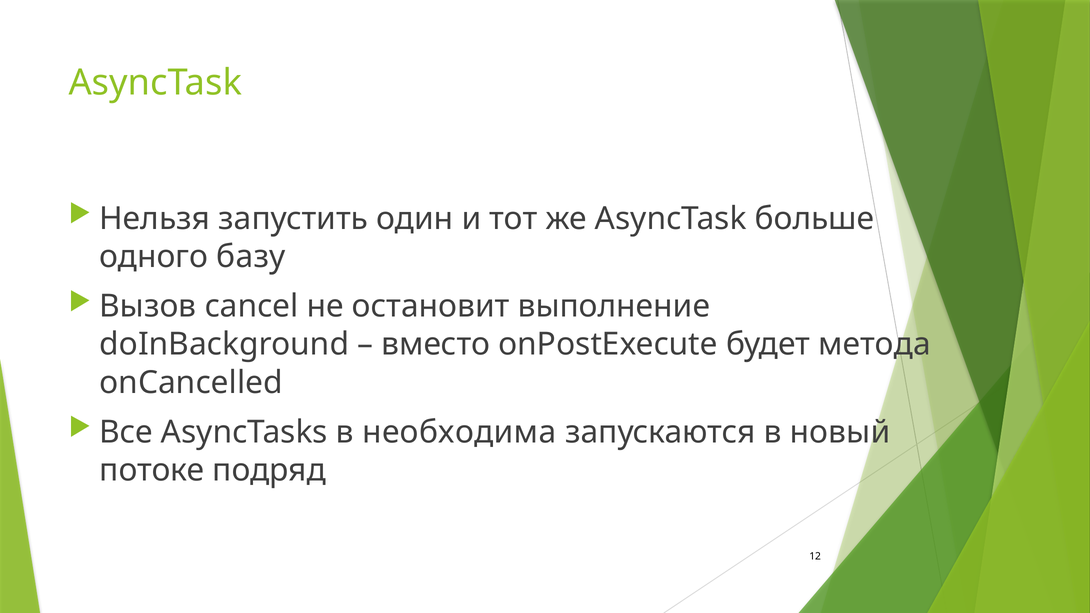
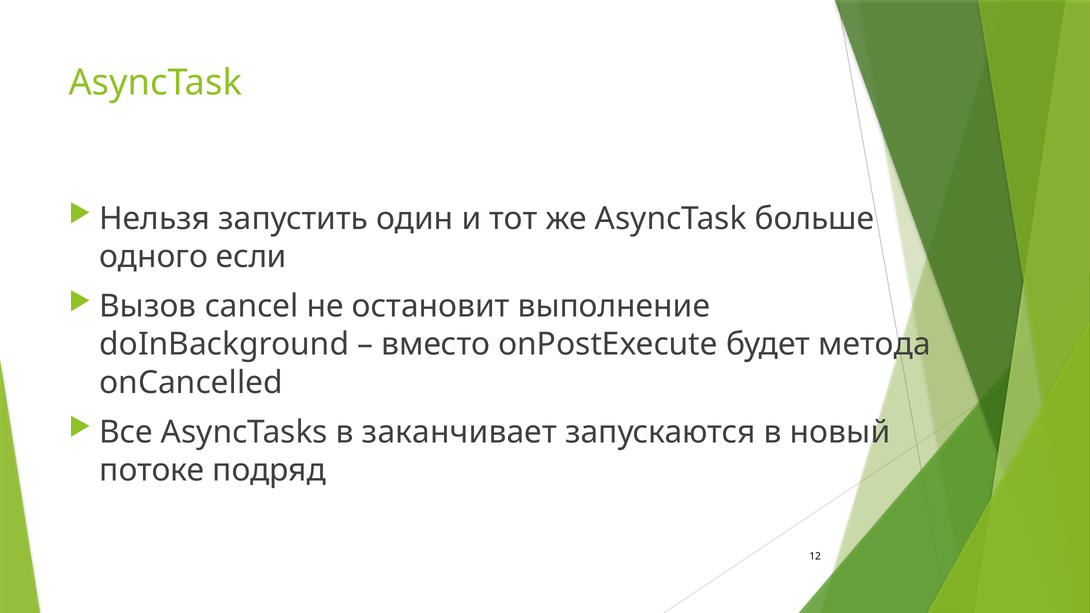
базу: базу -> если (251, 257)
необходима: необходима -> заканчивает (459, 432)
